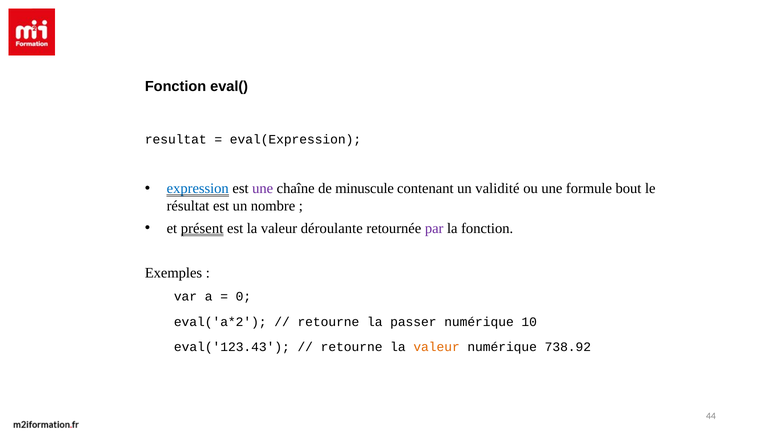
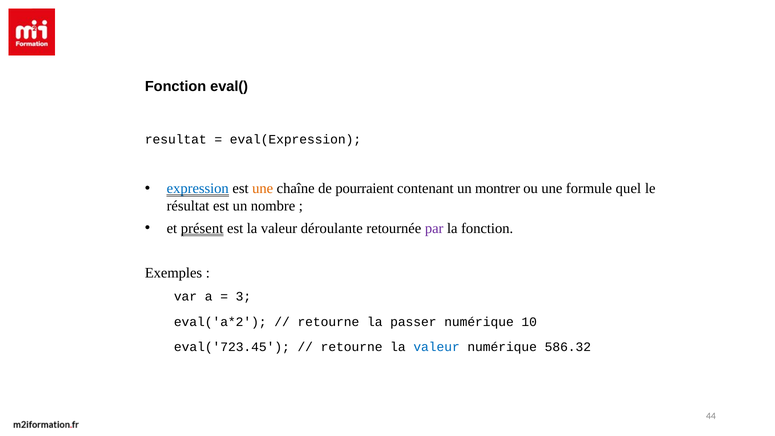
une colour: purple -> orange (263, 189)
minuscule: minuscule -> pourraient (365, 189)
validité: validité -> montrer (498, 189)
bout: bout -> quel (628, 189)
0: 0 -> 3 (243, 297)
eval('123.43: eval('123.43 -> eval('723.45 (232, 347)
valeur colour: orange -> blue (437, 347)
738.92: 738.92 -> 586.32 (568, 347)
